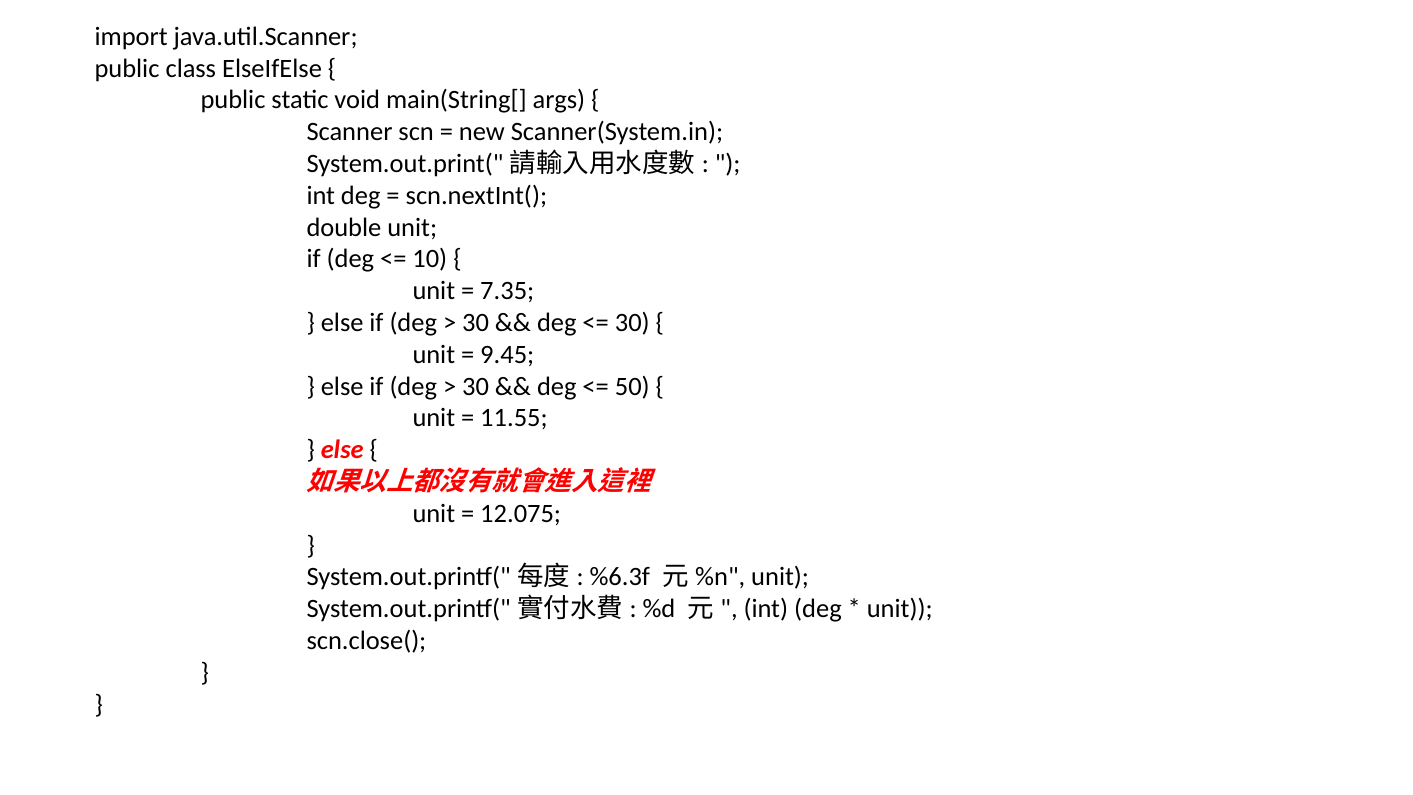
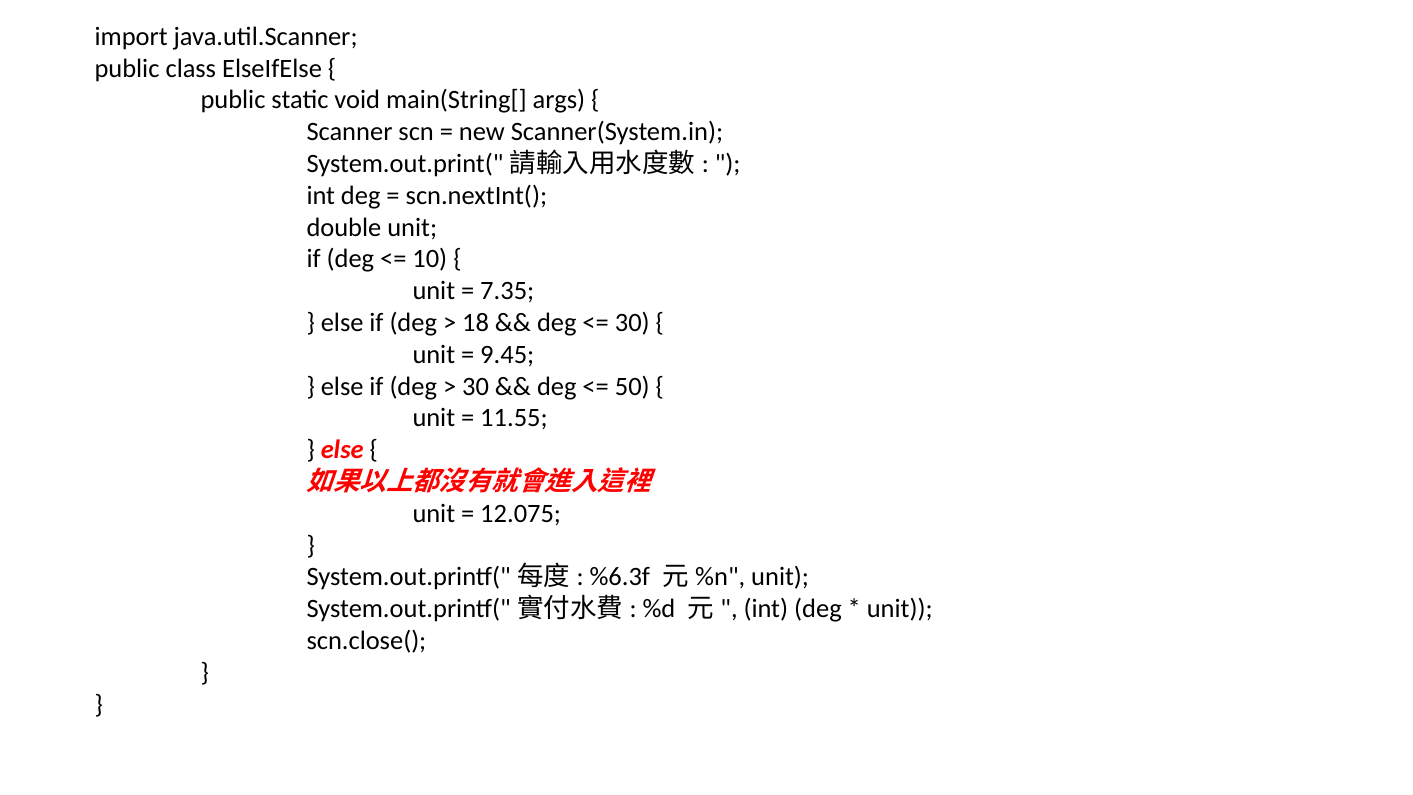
30: 30 -> 18 (476, 323)
